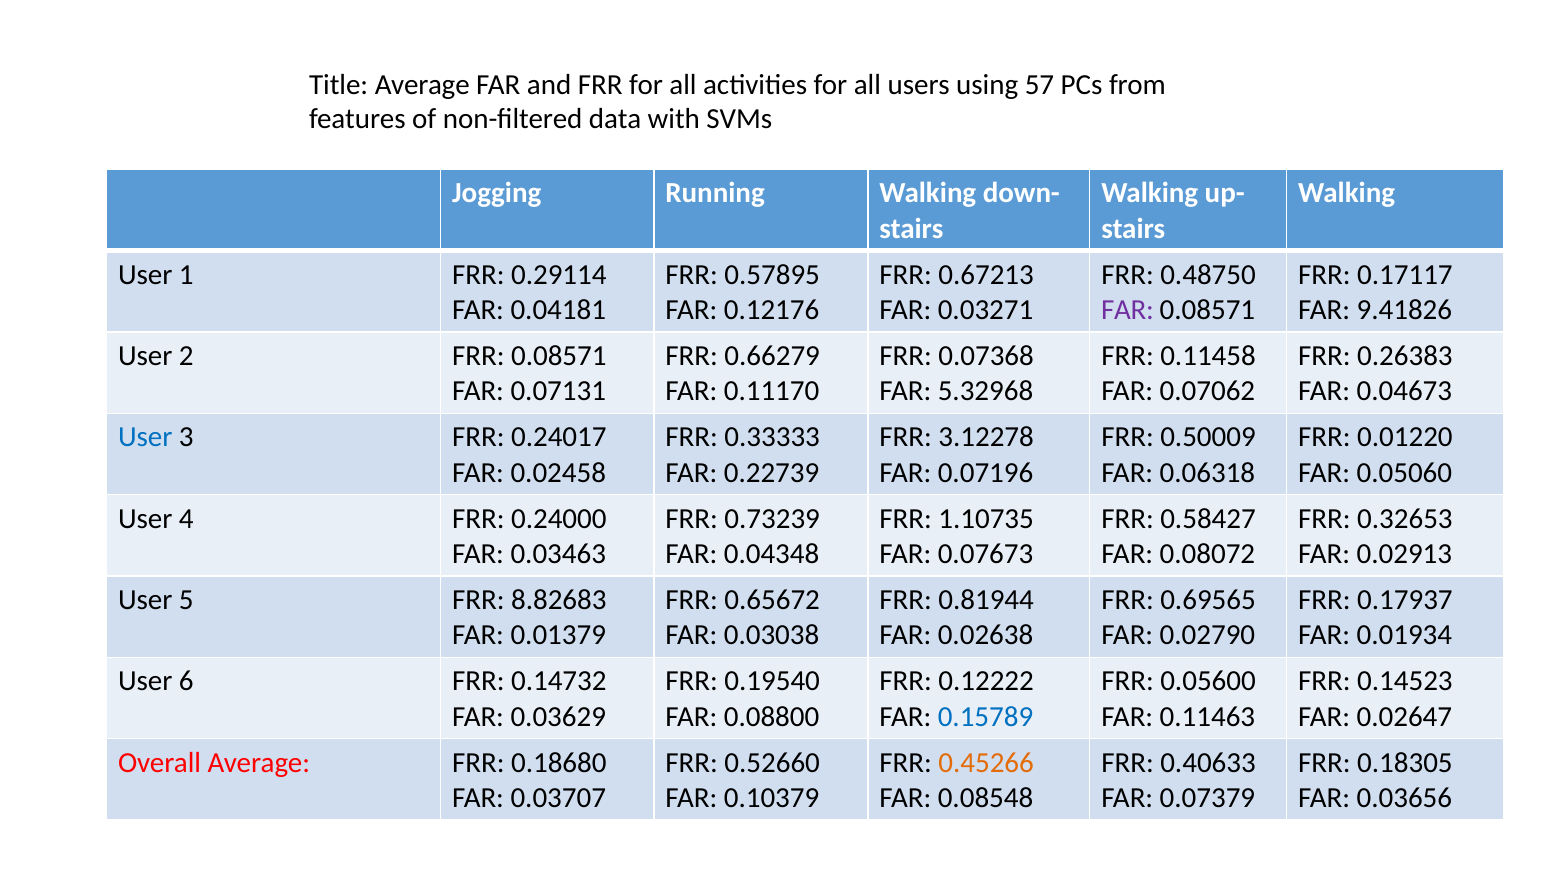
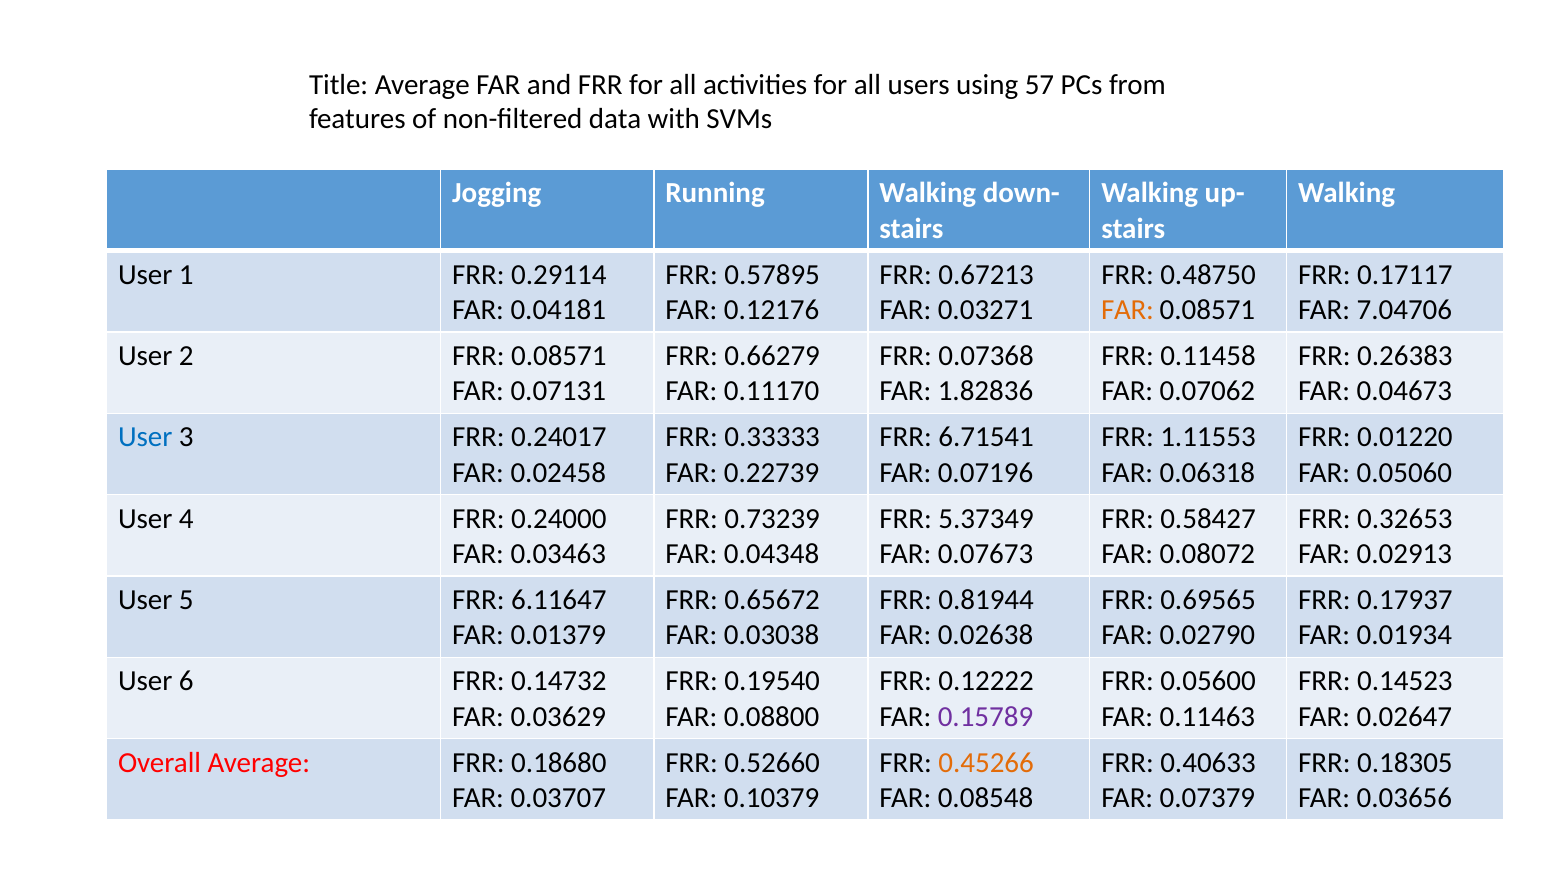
FAR colour: purple -> orange (1127, 310)
9.41826: 9.41826 -> 7.04706 (1404, 310)
5.32968: 5.32968 -> 1.82836 (986, 391)
3.12278: 3.12278 -> 6.71541 (986, 437)
0.50009: 0.50009 -> 1.11553 (1208, 437)
1.10735: 1.10735 -> 5.37349 (986, 518)
8.82683: 8.82683 -> 6.11647 (559, 600)
0.15789 colour: blue -> purple (986, 716)
